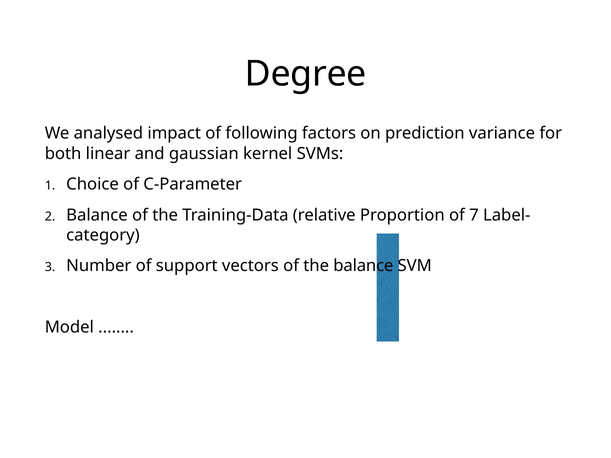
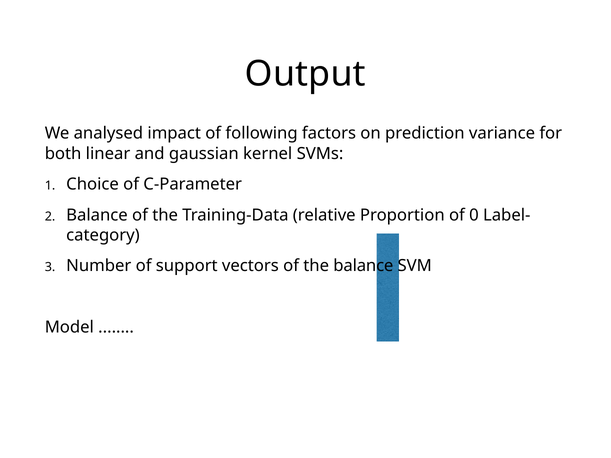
Degree: Degree -> Output (305, 74)
7: 7 -> 0 (474, 215)
